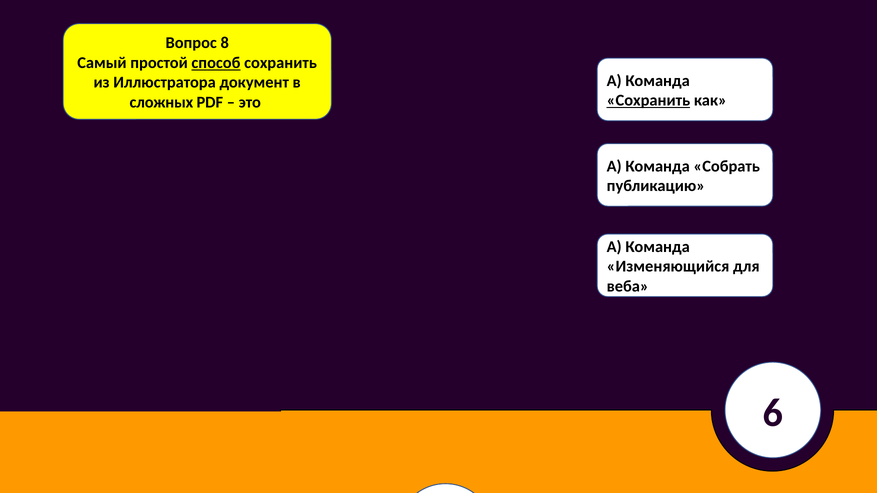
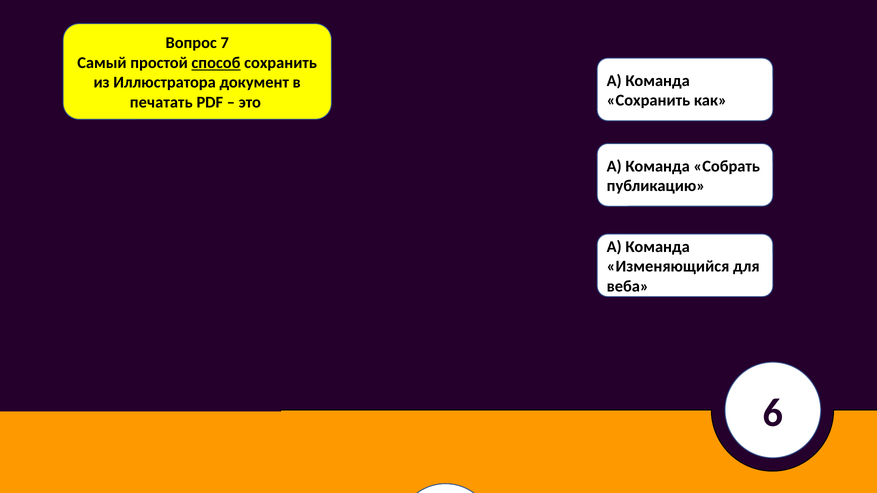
8: 8 -> 7 (225, 43)
Сохранить underline: present -> none (648, 100)
сложных: сложных -> печатать (161, 102)
